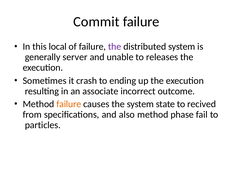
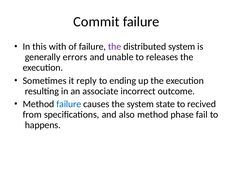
local: local -> with (58, 46)
server: server -> errors (75, 57)
crash: crash -> reply (87, 81)
failure colour: orange -> blue (69, 104)
particles: particles -> happens (43, 125)
